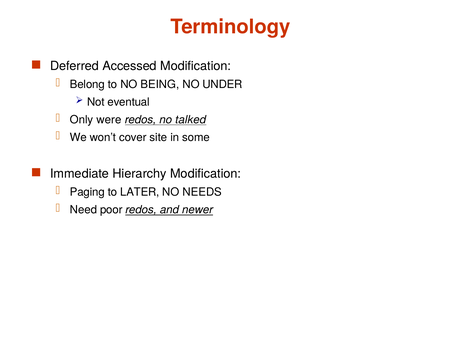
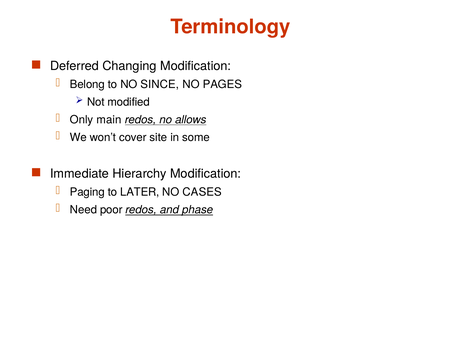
Accessed: Accessed -> Changing (129, 66)
BEING: BEING -> SINCE (160, 85)
UNDER: UNDER -> PAGES (222, 85)
eventual: eventual -> modified (129, 102)
were: were -> main (109, 120)
talked: talked -> allows (191, 120)
NEEDS: NEEDS -> CASES (202, 192)
newer: newer -> phase (198, 210)
